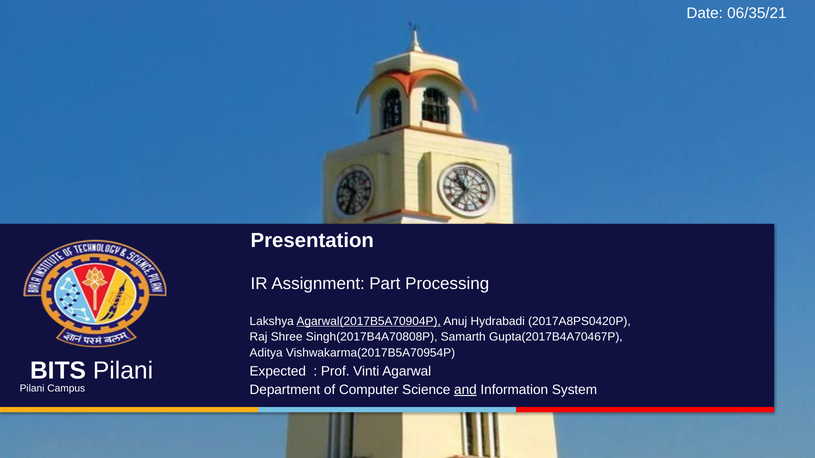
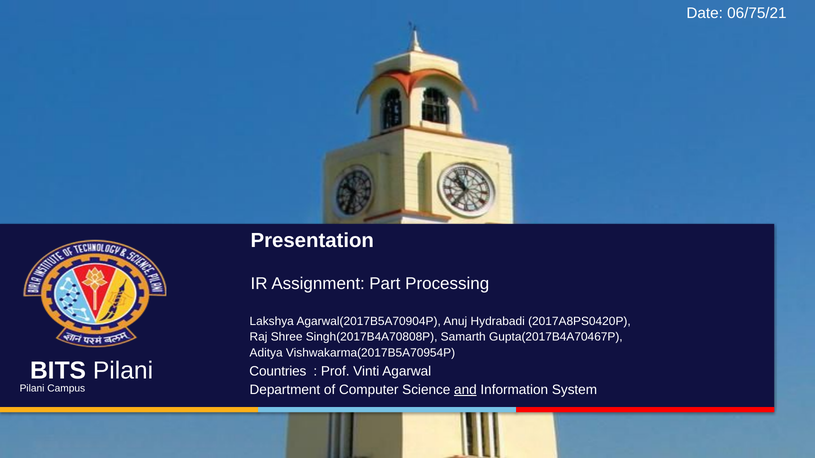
06/35/21: 06/35/21 -> 06/75/21 (757, 13)
Agarwal(2017B5A70904P underline: present -> none (369, 321)
Expected: Expected -> Countries (278, 372)
